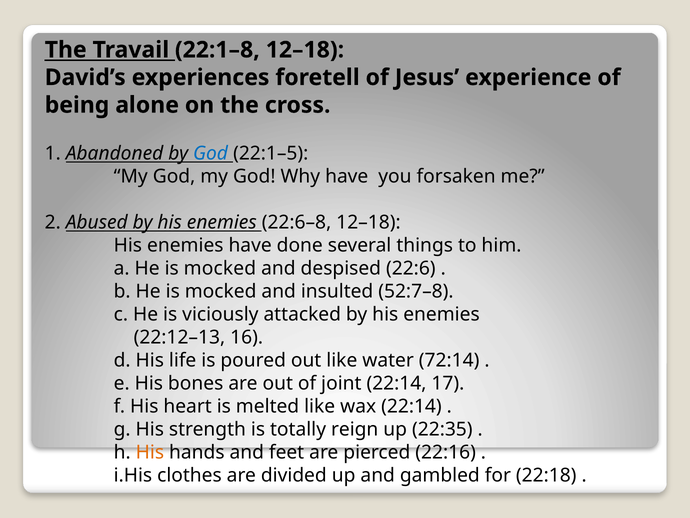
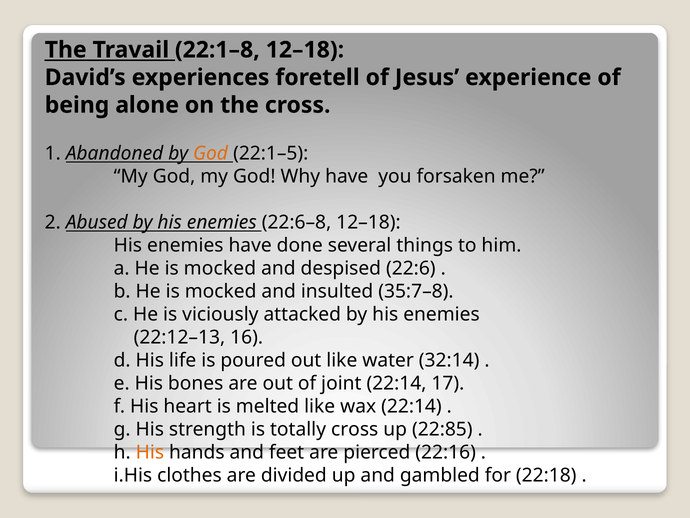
God colour: blue -> orange (211, 153)
52:7–8: 52:7–8 -> 35:7–8 (416, 291)
72:14: 72:14 -> 32:14 (449, 360)
totally reign: reign -> cross (355, 429)
22:35: 22:35 -> 22:85 (442, 429)
